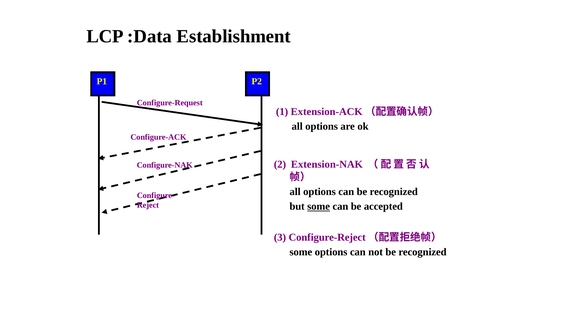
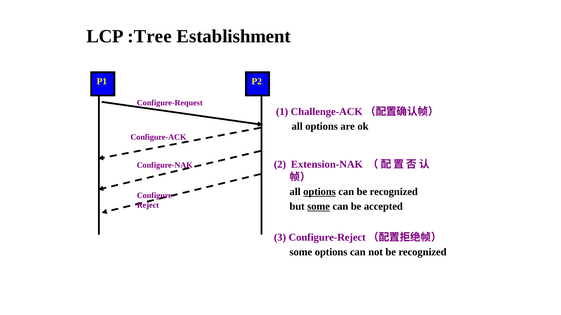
:Data: :Data -> :Tree (150, 36)
Extension-ACK: Extension-ACK -> Challenge-ACK (327, 112)
options underline: none -> present (320, 192)
